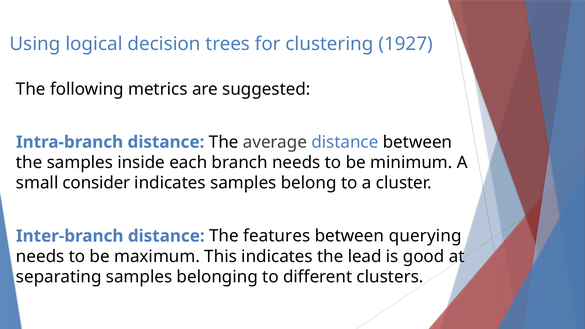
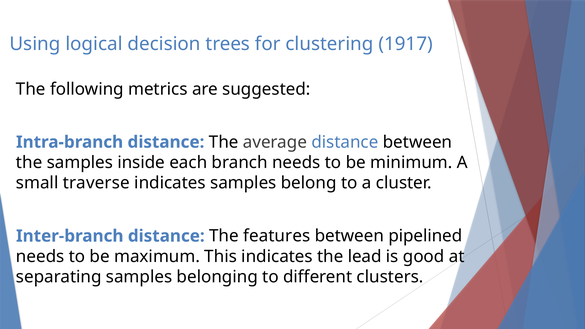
1927: 1927 -> 1917 (406, 44)
consider: consider -> traverse (96, 183)
querying: querying -> pipelined (425, 236)
